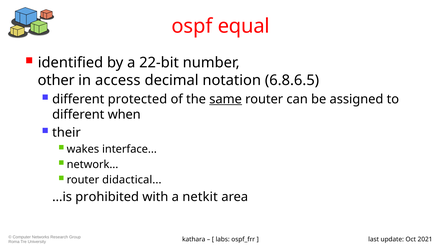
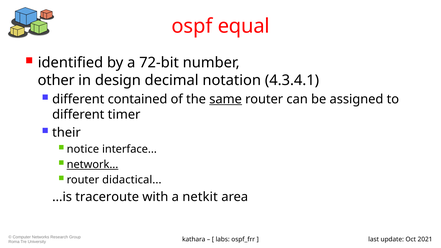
22-bit: 22-bit -> 72-bit (159, 63)
access: access -> design (118, 80)
6.8.6.5: 6.8.6.5 -> 4.3.4.1 (292, 80)
protected: protected -> contained (138, 99)
when: when -> timer (124, 115)
wakes: wakes -> notice (83, 149)
network underline: none -> present (93, 165)
prohibited: prohibited -> traceroute (107, 197)
